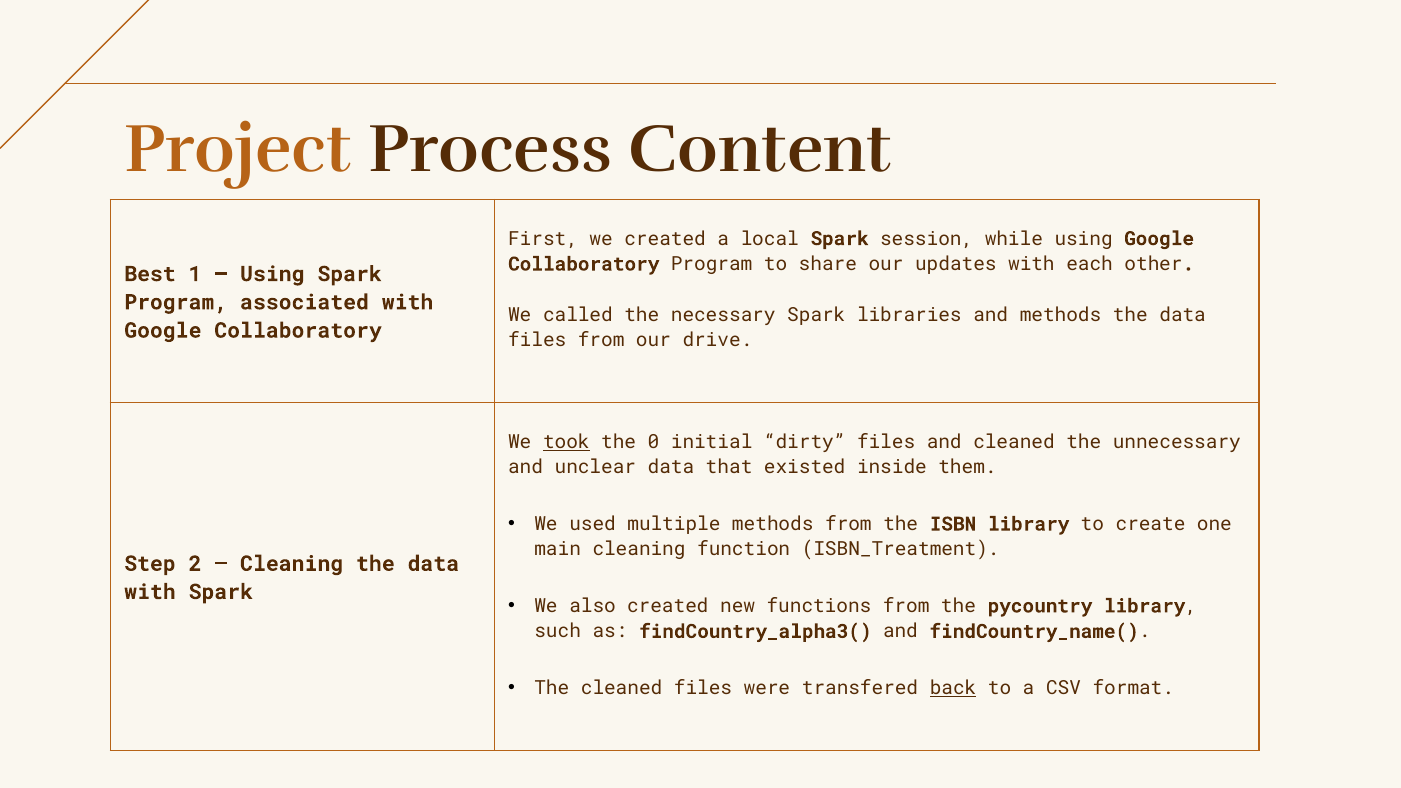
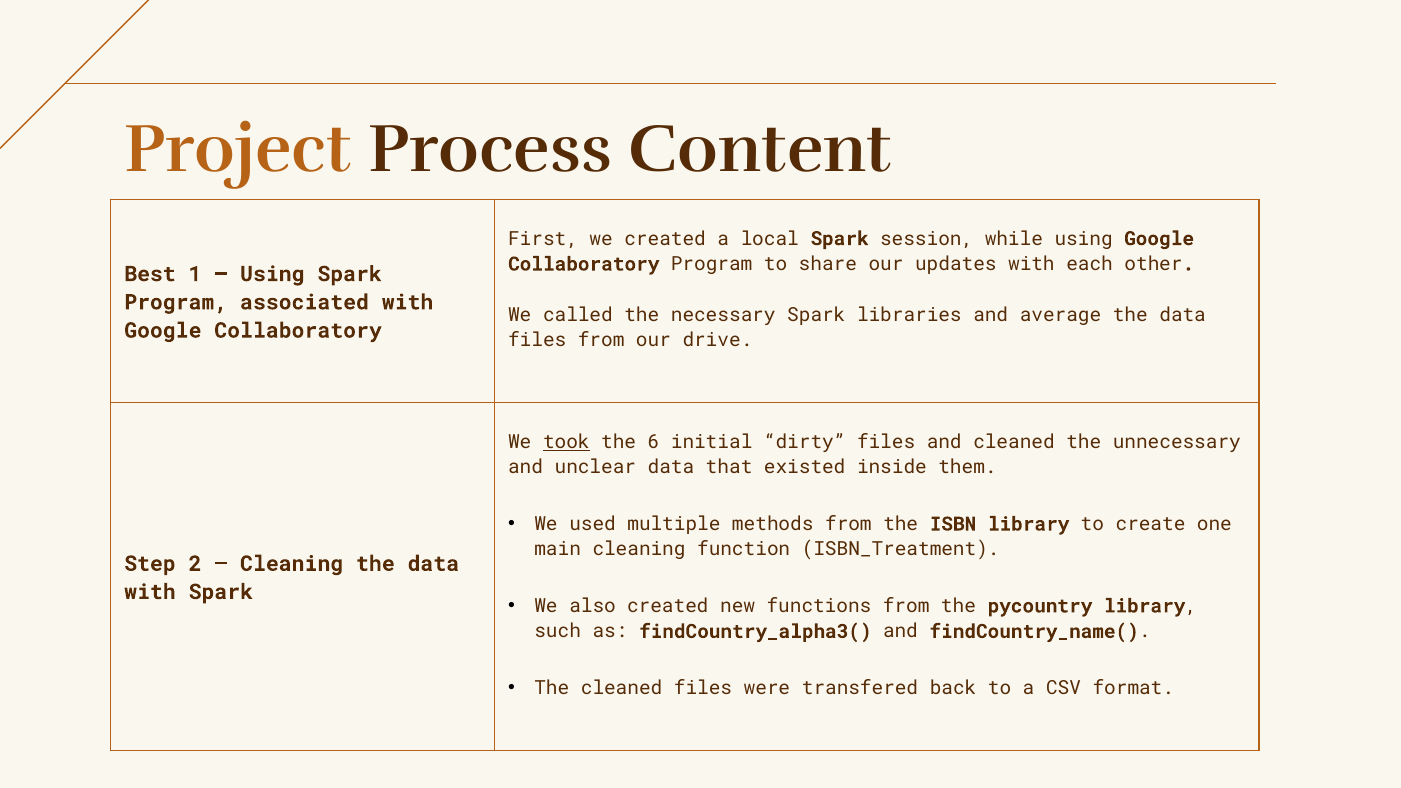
and methods: methods -> average (1061, 315)
0: 0 -> 6 (653, 442)
back underline: present -> none (953, 688)
